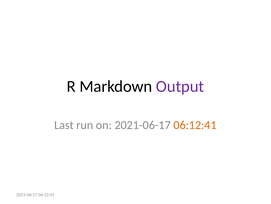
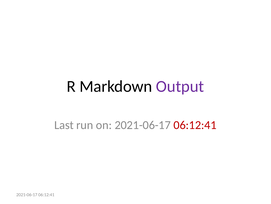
06:12:41 colour: orange -> red (195, 125)
